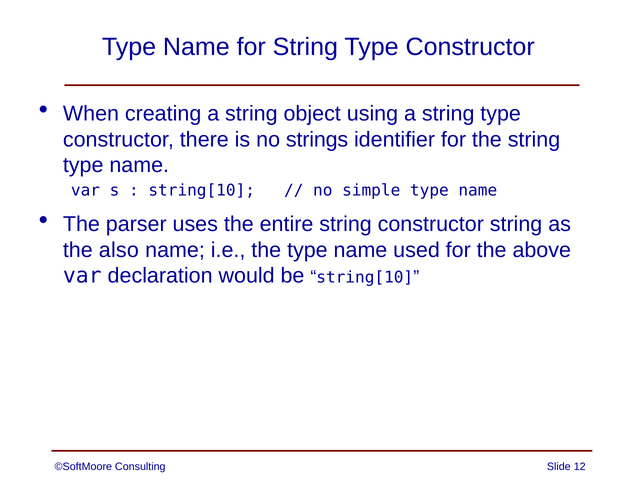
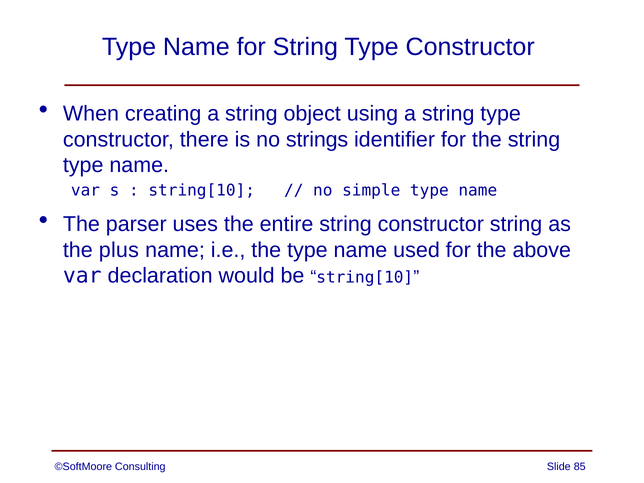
also: also -> plus (119, 250)
12: 12 -> 85 (580, 467)
